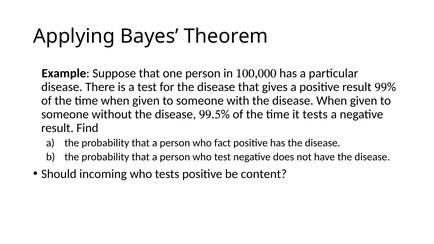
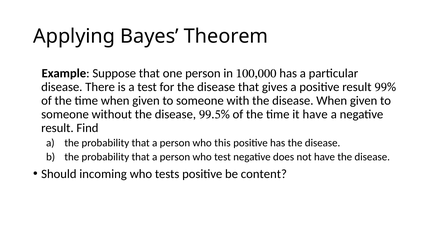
it tests: tests -> have (315, 114)
fact: fact -> this (222, 143)
